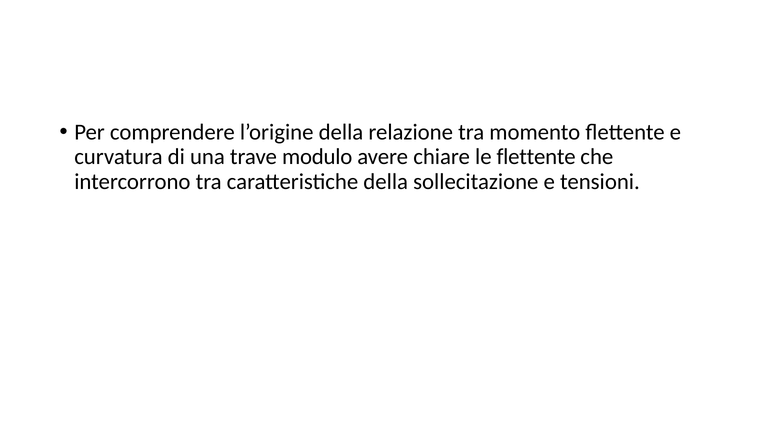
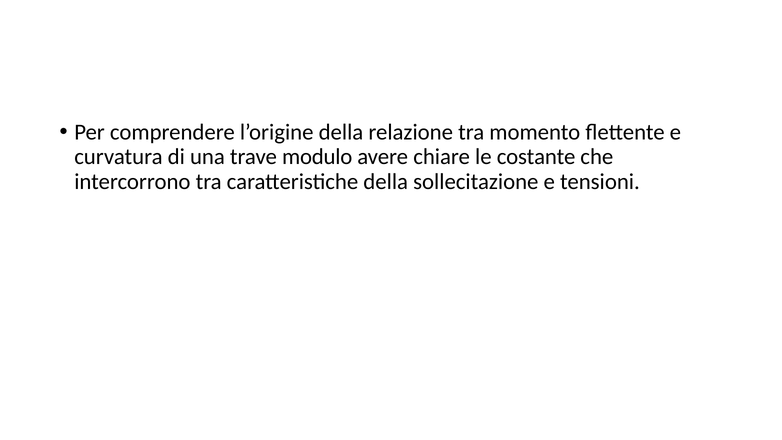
le flettente: flettente -> costante (536, 157)
